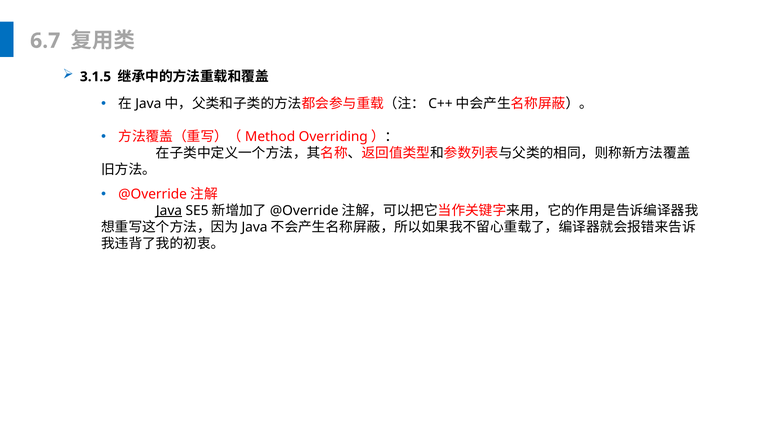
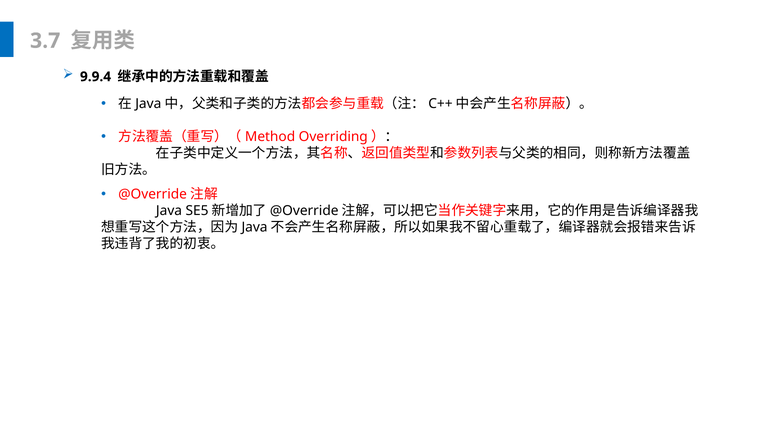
6.7: 6.7 -> 3.7 (45, 41)
3.1.5: 3.1.5 -> 9.9.4 (96, 77)
Java underline: present -> none (169, 211)
